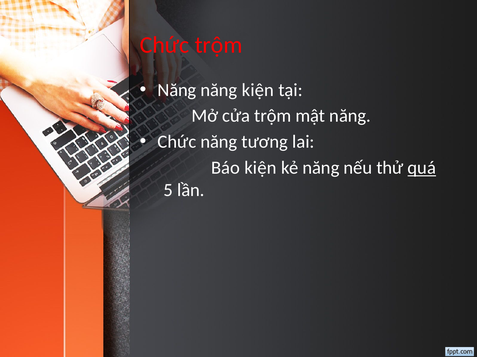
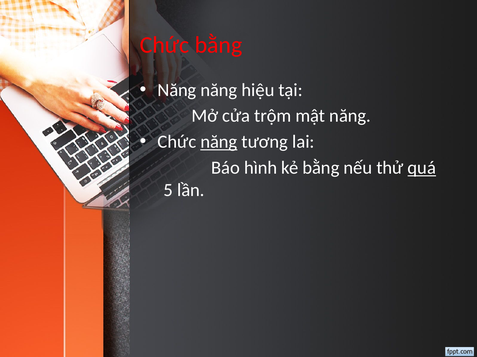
Chức trộm: trộm -> bằng (219, 45)
năng kiện: kiện -> hiệu (258, 90)
năng underline: none -> present (219, 142)
Báo kiện: kiện -> hình (261, 168)
kẻ năng: năng -> bằng (321, 168)
